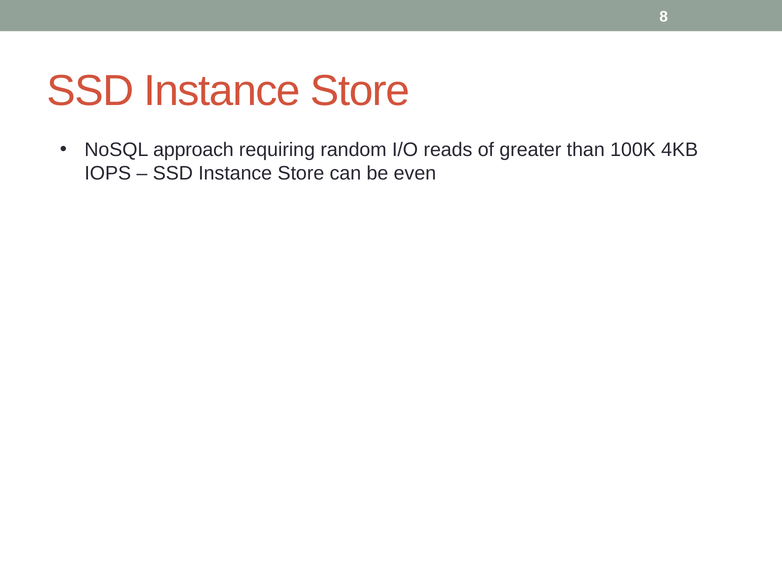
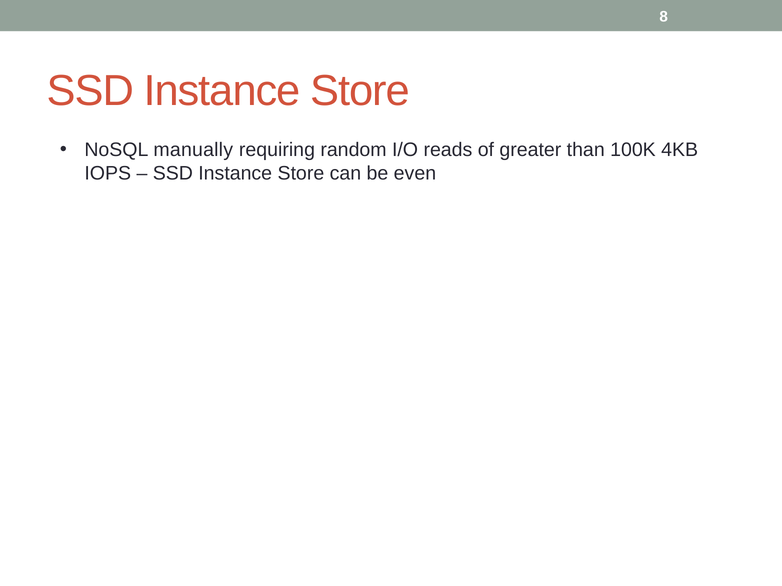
approach: approach -> manually (193, 150)
